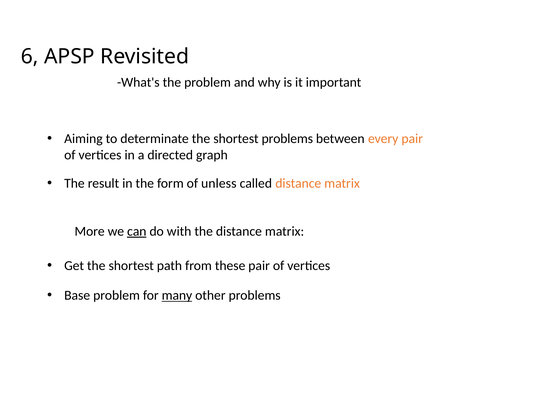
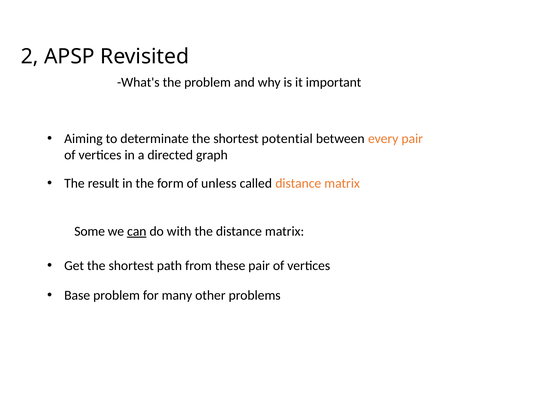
6: 6 -> 2 (30, 56)
shortest problems: problems -> potential (287, 139)
More: More -> Some (90, 231)
many underline: present -> none (177, 295)
